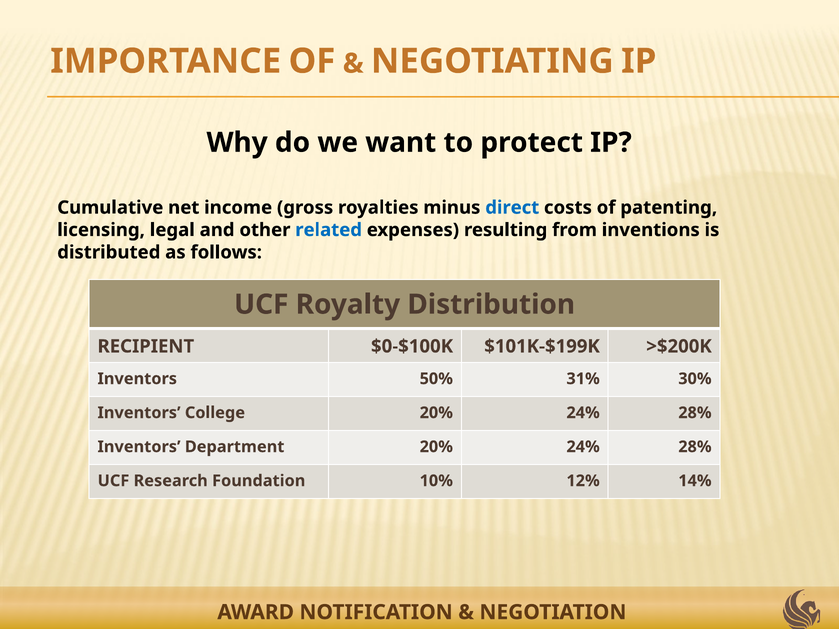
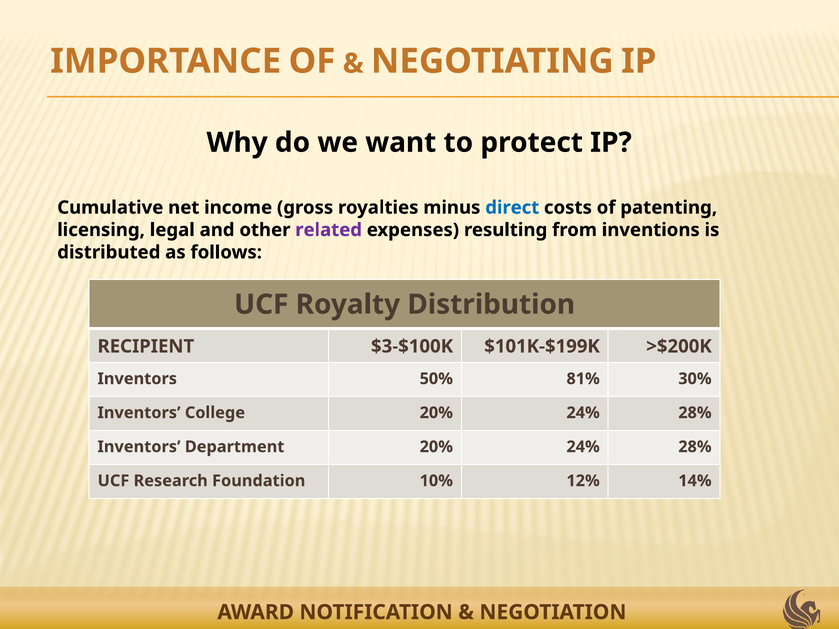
related colour: blue -> purple (329, 230)
$0-$100K: $0-$100K -> $3-$100K (412, 346)
31%: 31% -> 81% (583, 379)
